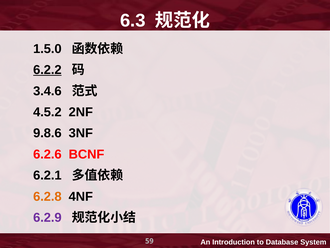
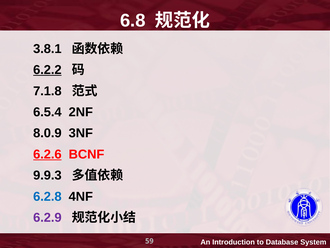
6.3: 6.3 -> 6.8 (133, 20)
1.5.0: 1.5.0 -> 3.8.1 (47, 49)
3.4.6: 3.4.6 -> 7.1.8 (47, 91)
4.5.2: 4.5.2 -> 6.5.4 (47, 112)
9.8.6: 9.8.6 -> 8.0.9 (47, 133)
6.2.6 underline: none -> present (47, 154)
6.2.1: 6.2.1 -> 9.9.3 (47, 175)
6.2.8 colour: orange -> blue (47, 196)
